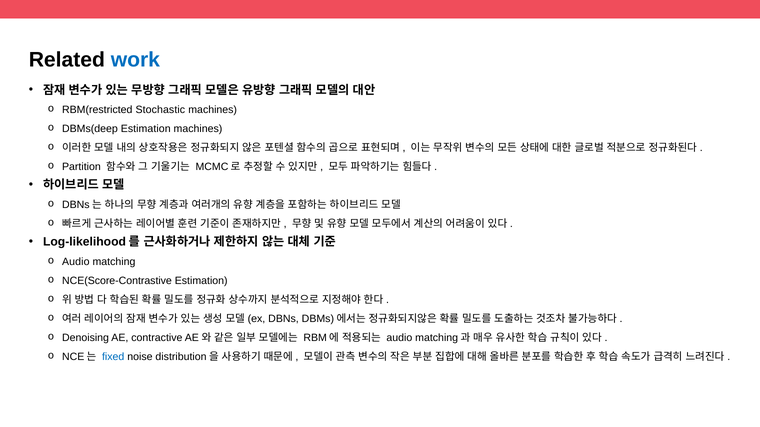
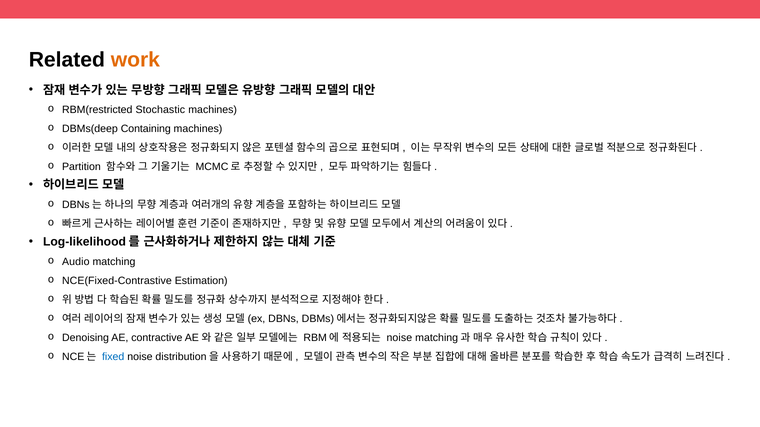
work colour: blue -> orange (135, 60)
DBMs(deep Estimation: Estimation -> Containing (146, 129)
NCE(Score-Contrastive: NCE(Score-Contrastive -> NCE(Fixed-Contrastive (117, 281)
audio: audio -> noise (399, 338)
